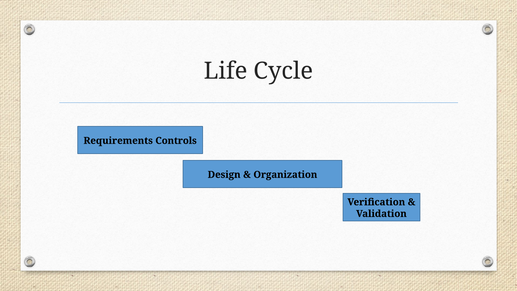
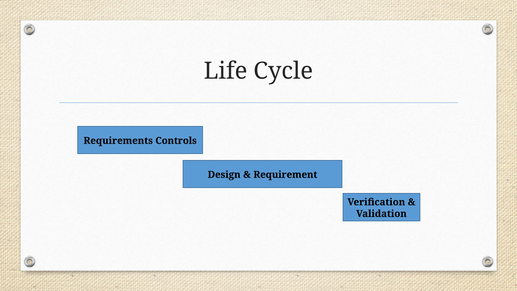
Organization: Organization -> Requirement (285, 175)
